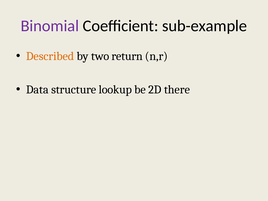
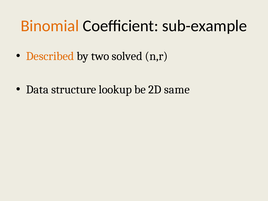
Binomial colour: purple -> orange (50, 26)
return: return -> solved (127, 56)
there: there -> same (177, 90)
